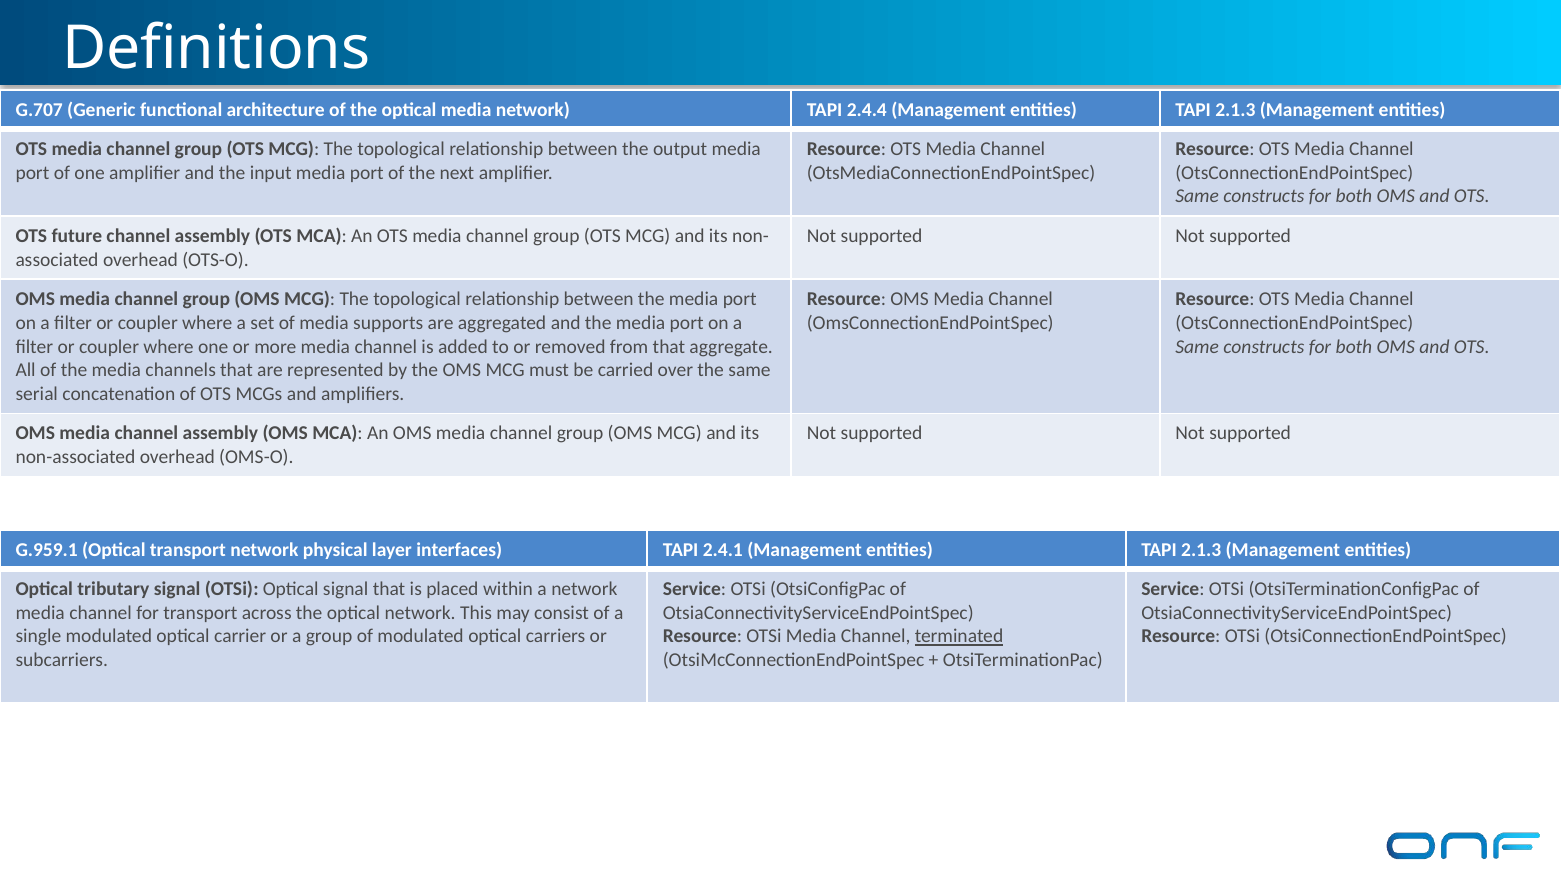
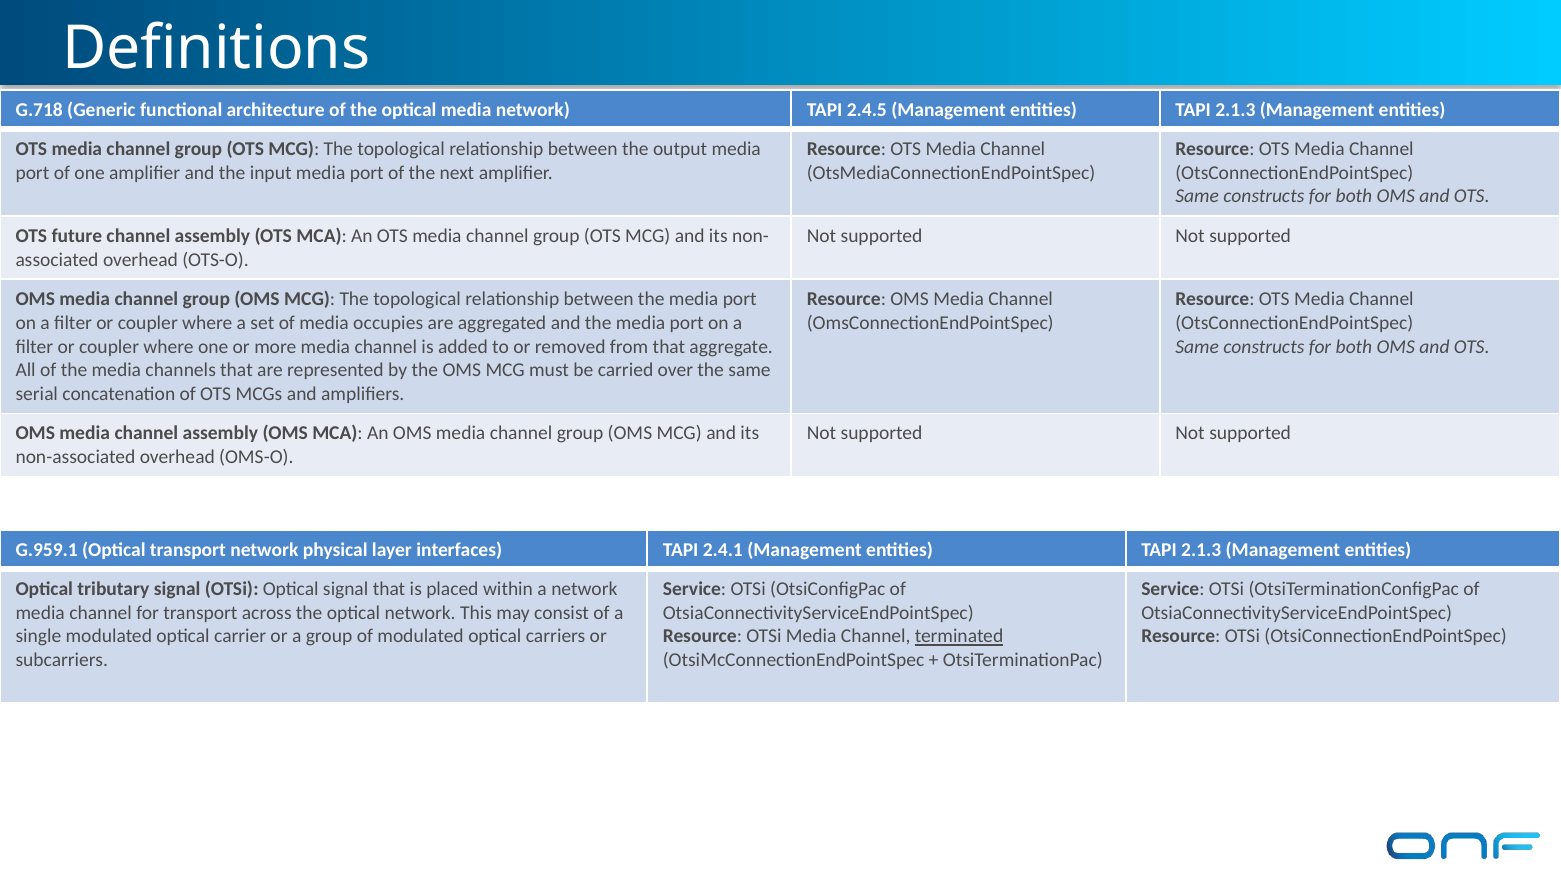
G.707: G.707 -> G.718 (39, 110)
2.4.4: 2.4.4 -> 2.4.5 (867, 110)
supports: supports -> occupies (388, 323)
